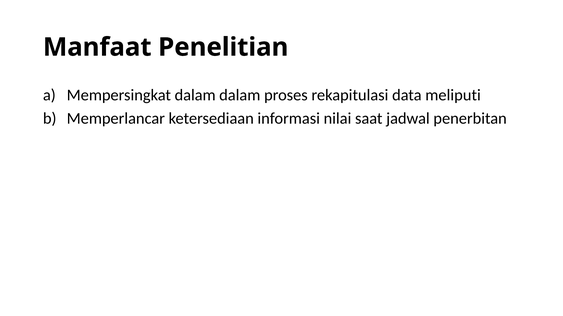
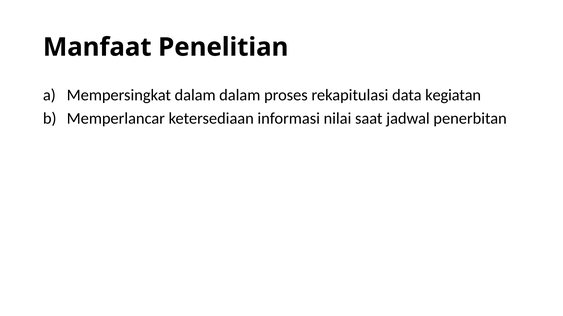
meliputi: meliputi -> kegiatan (453, 95)
